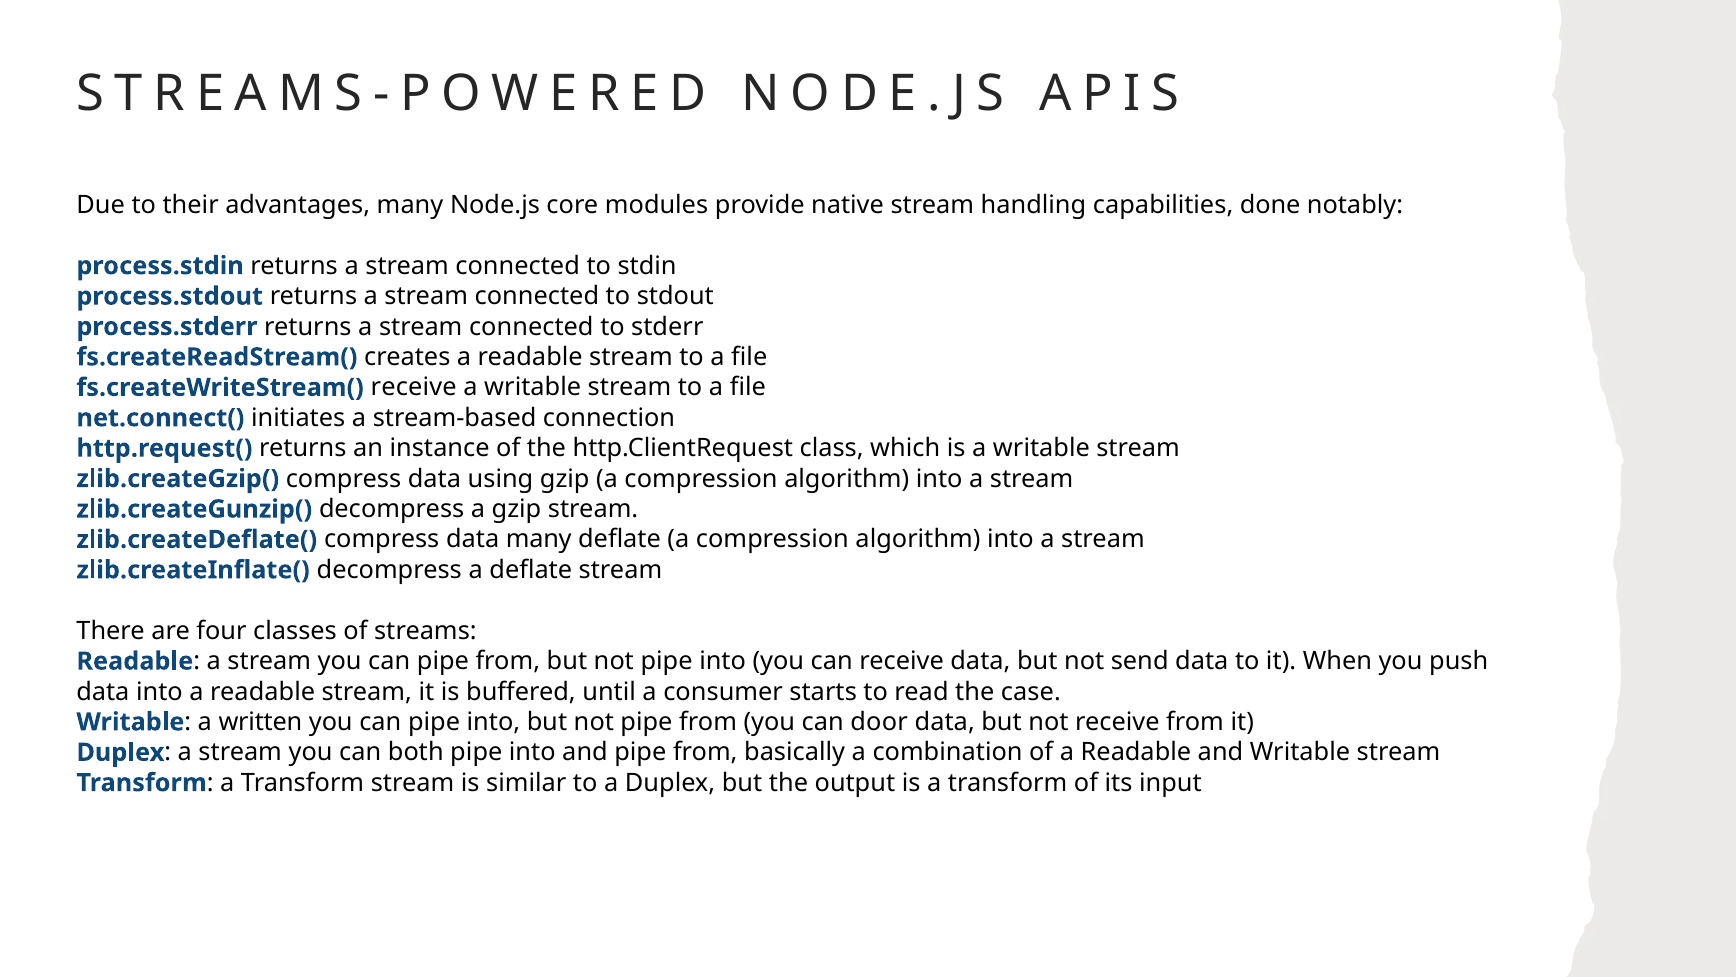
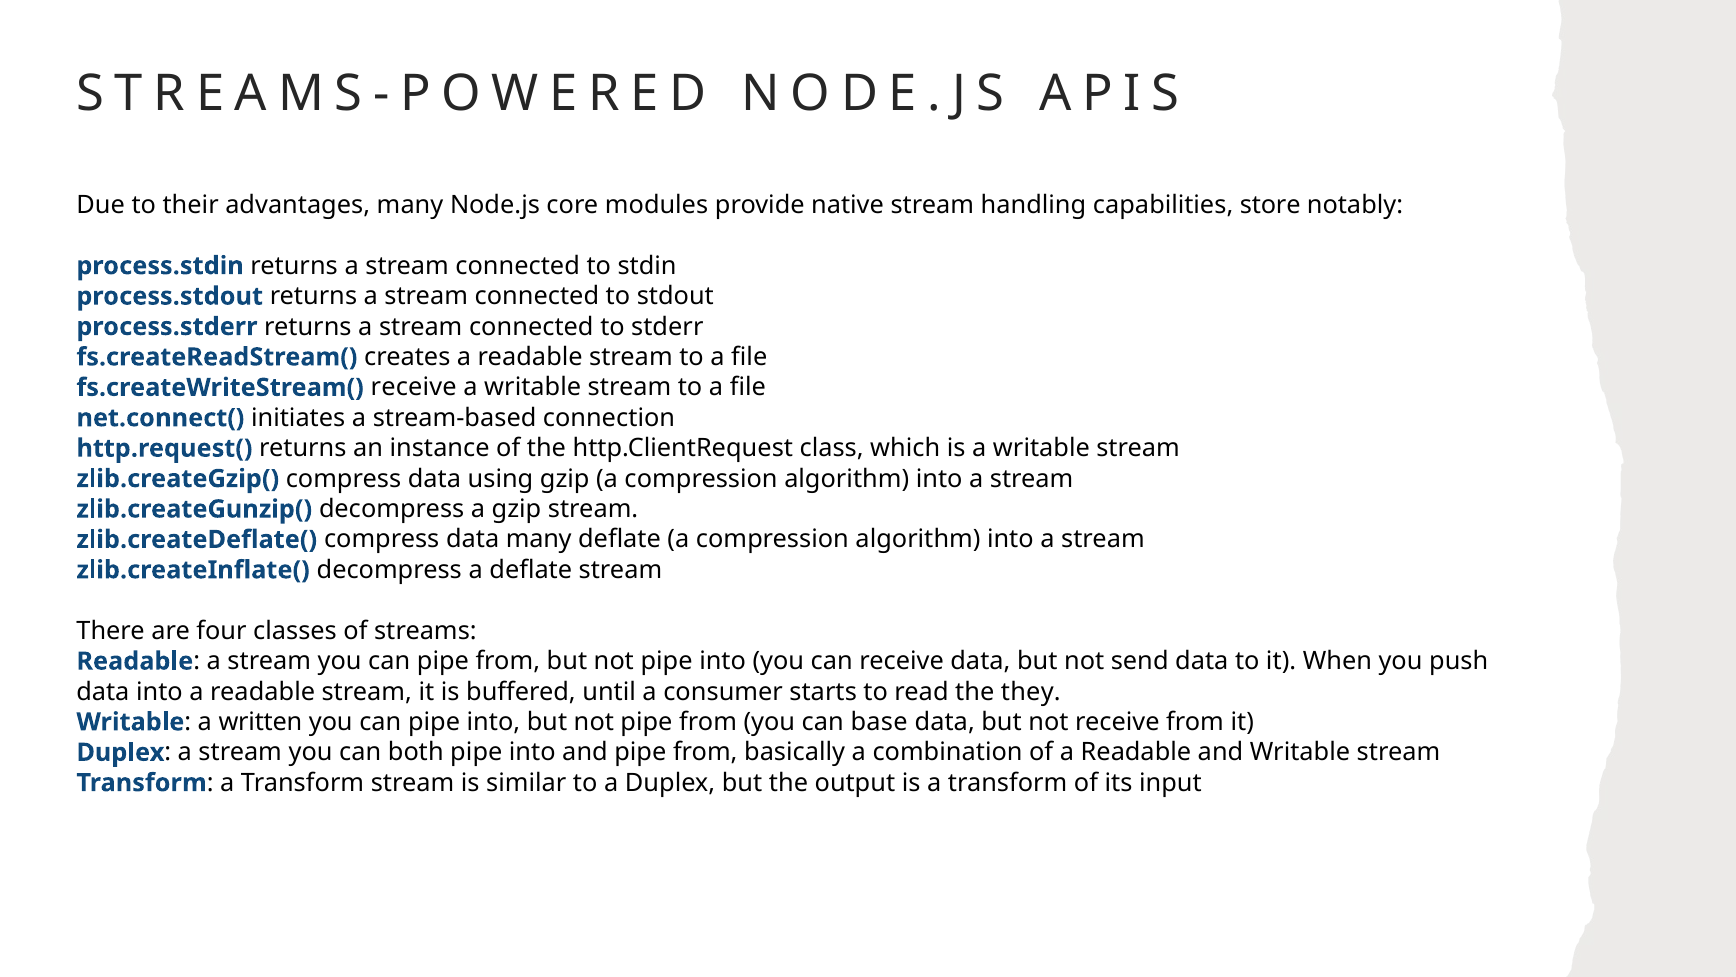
done: done -> store (1270, 205)
case: case -> they (1031, 691)
door: door -> base (879, 722)
